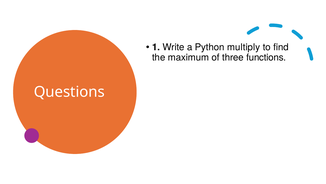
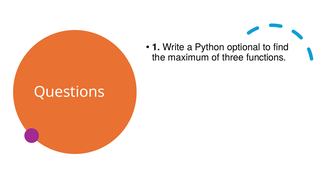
multiply: multiply -> optional (244, 47)
